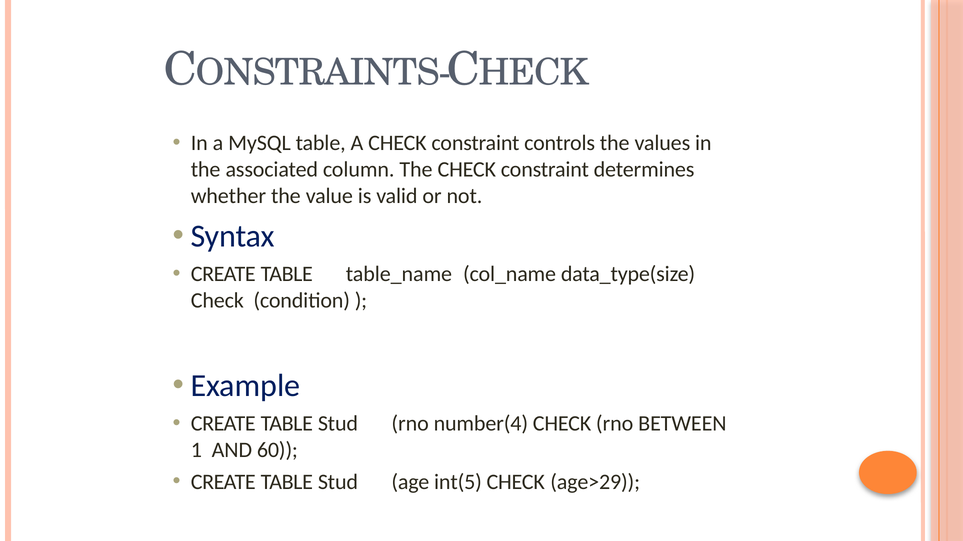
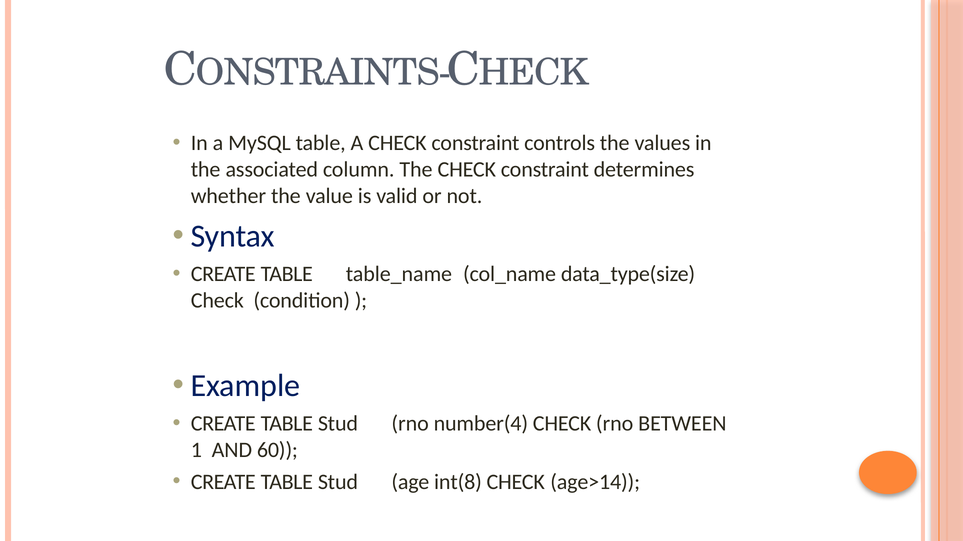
int(5: int(5 -> int(8 (458, 482)
age>29: age>29 -> age>14 (595, 482)
